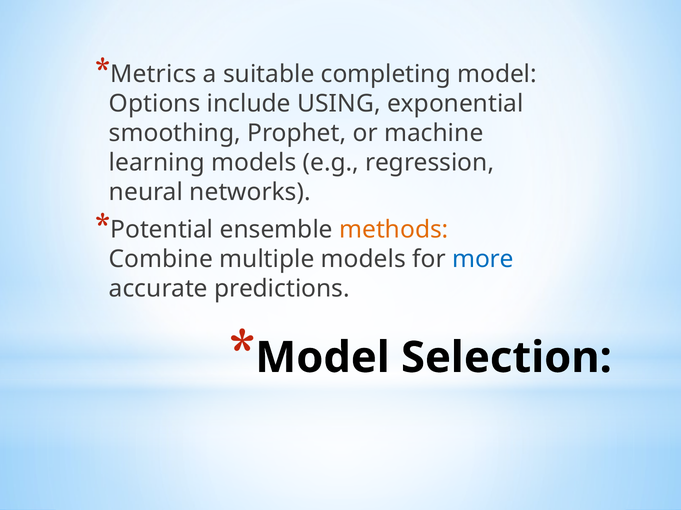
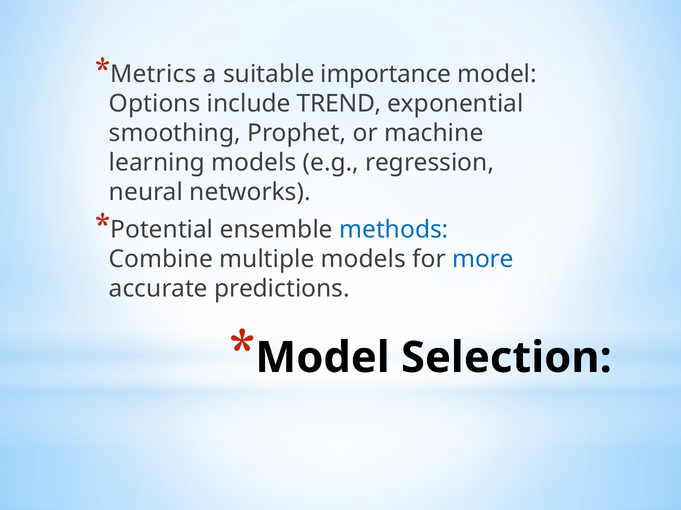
completing: completing -> importance (386, 74)
USING: USING -> TREND (339, 104)
methods colour: orange -> blue (394, 230)
